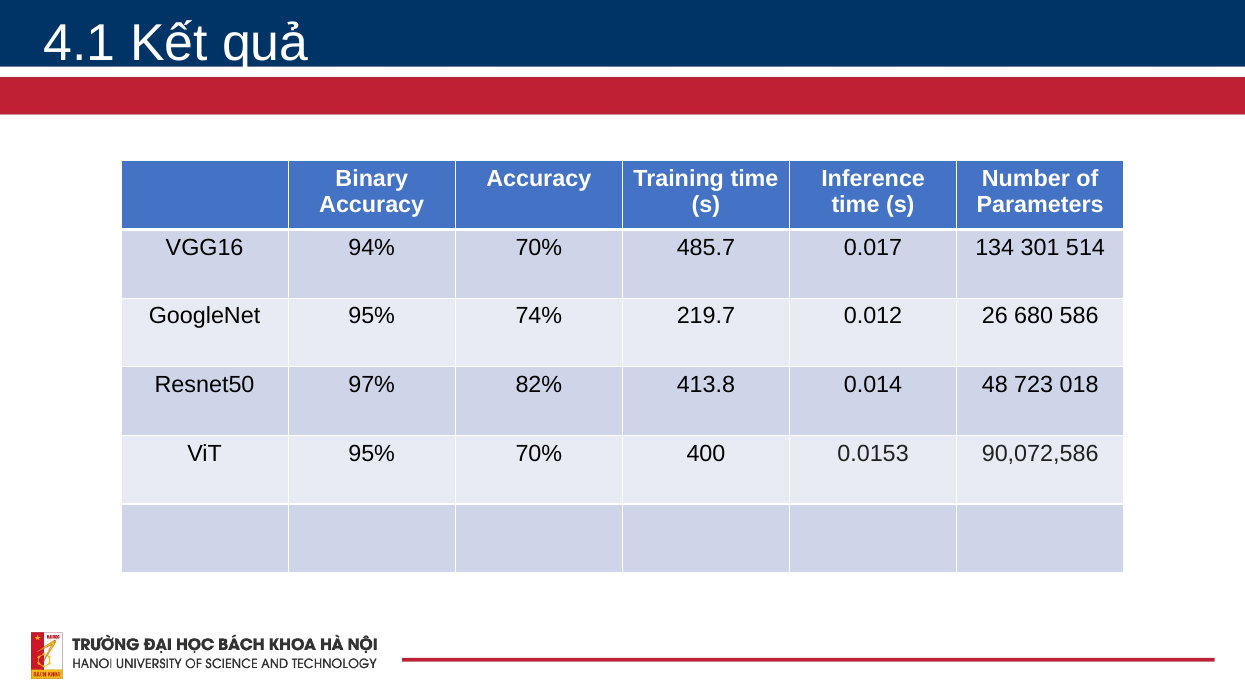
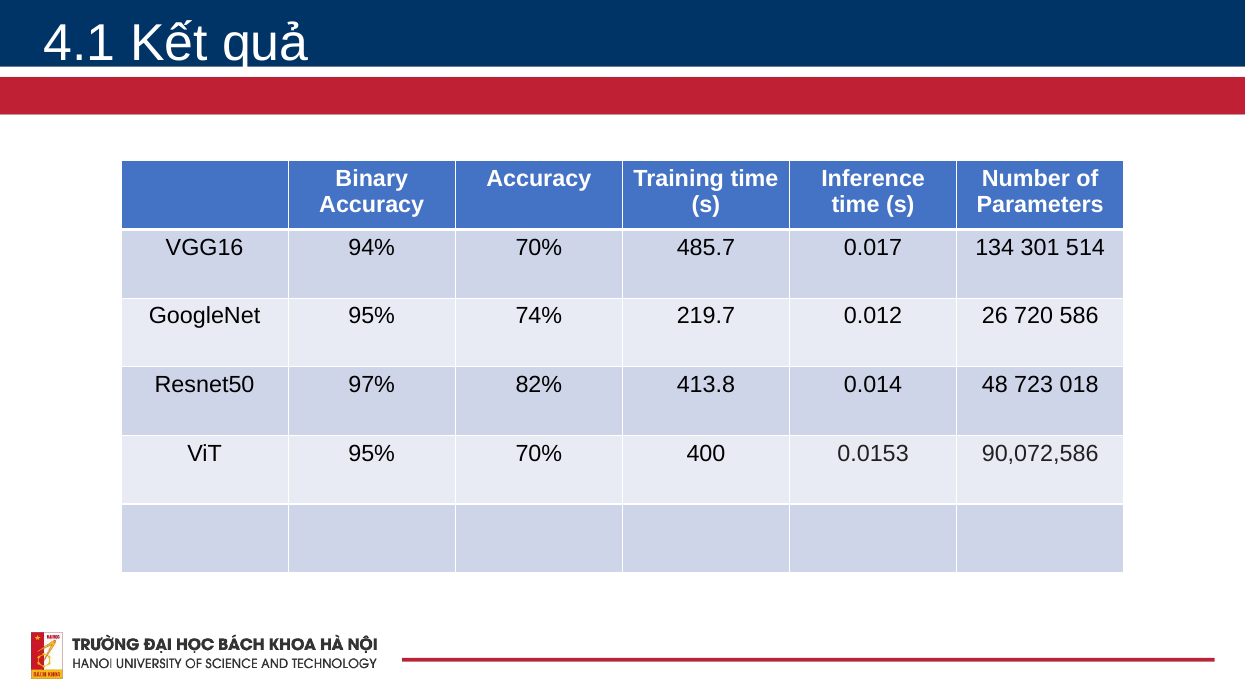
680: 680 -> 720 (1034, 316)
